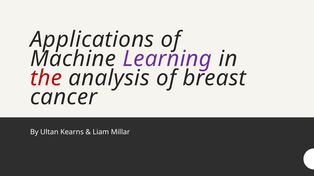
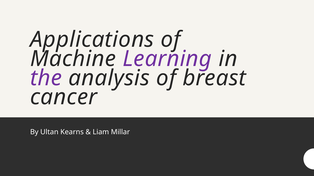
the colour: red -> purple (46, 78)
